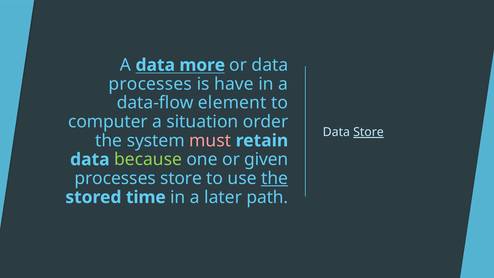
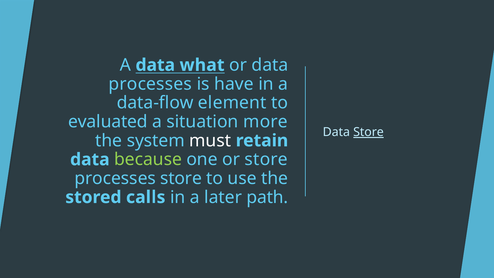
more: more -> what (202, 65)
computer: computer -> evaluated (108, 122)
order: order -> more (265, 122)
must colour: pink -> white (210, 141)
or given: given -> store (266, 159)
the underline: present -> none (275, 178)
time: time -> calls (146, 197)
